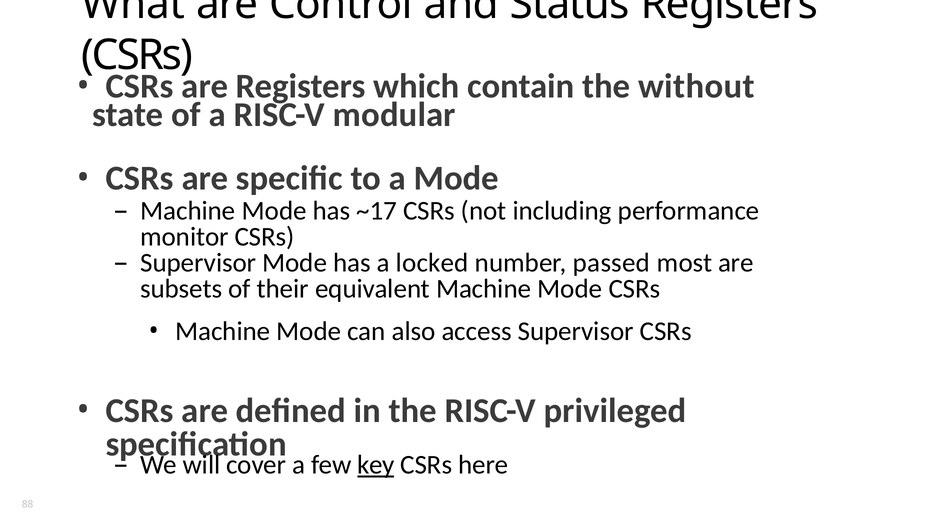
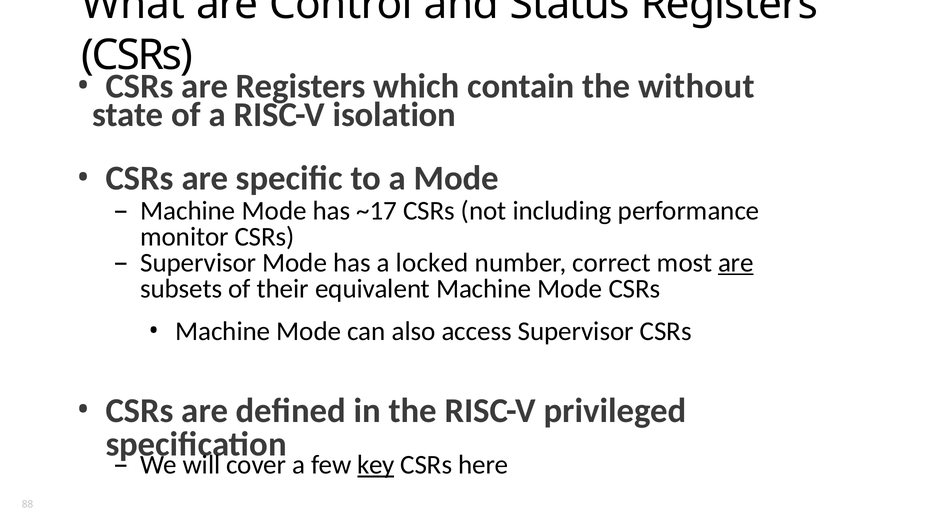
modular: modular -> isolation (395, 115)
passed: passed -> correct (612, 263)
are underline: none -> present (736, 263)
